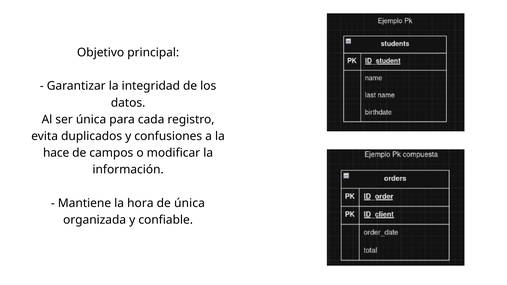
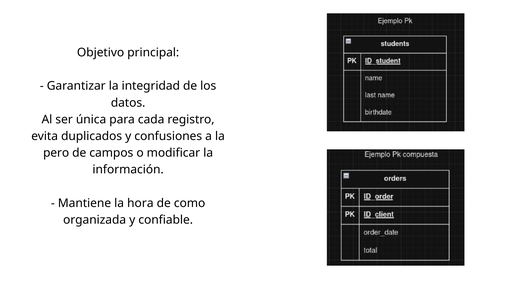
hace: hace -> pero (56, 153)
de única: única -> como (190, 203)
